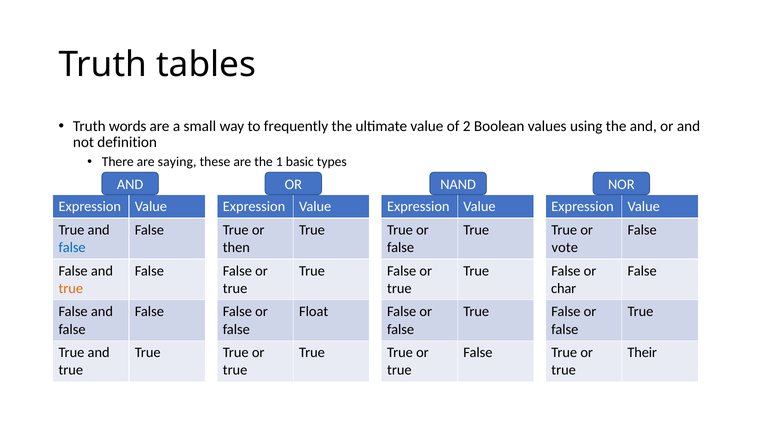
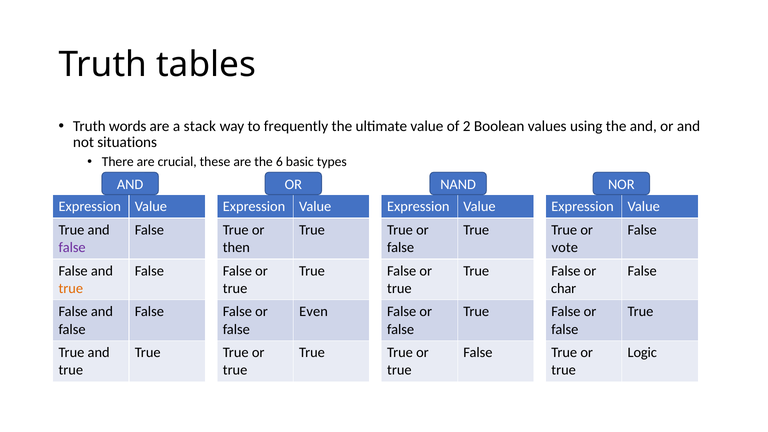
small: small -> stack (200, 126)
definition: definition -> situations (127, 142)
saying: saying -> crucial (177, 162)
1: 1 -> 6 (279, 162)
false colour: blue -> purple (72, 247)
Float: Float -> Even (314, 312)
Their: Their -> Logic (642, 353)
